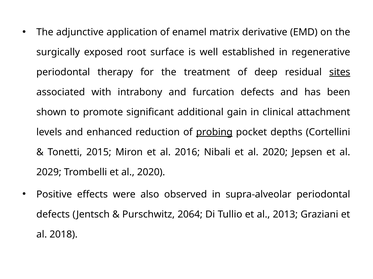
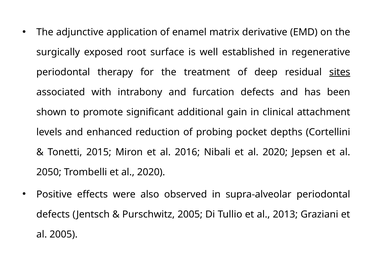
probing underline: present -> none (214, 133)
2029: 2029 -> 2050 (49, 173)
Purschwitz 2064: 2064 -> 2005 (190, 215)
al 2018: 2018 -> 2005 (64, 235)
